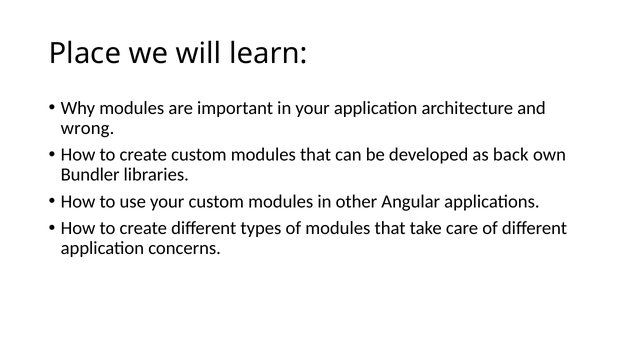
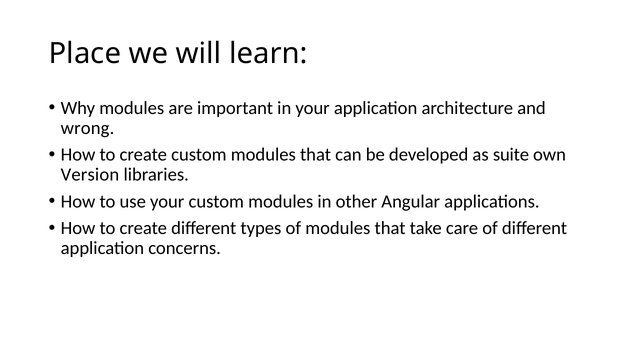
back: back -> suite (511, 155)
Bundler: Bundler -> Version (90, 175)
